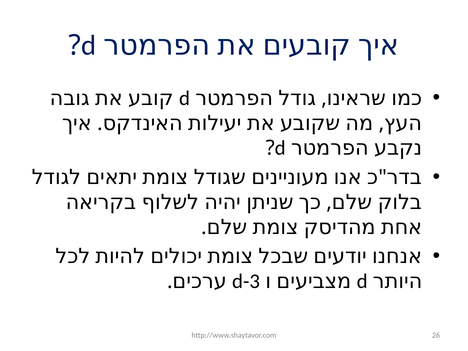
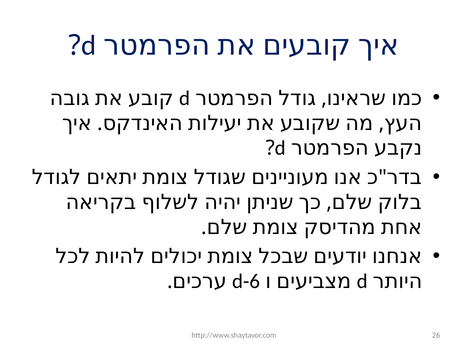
d-3: d-3 -> d-6 (246, 281)
